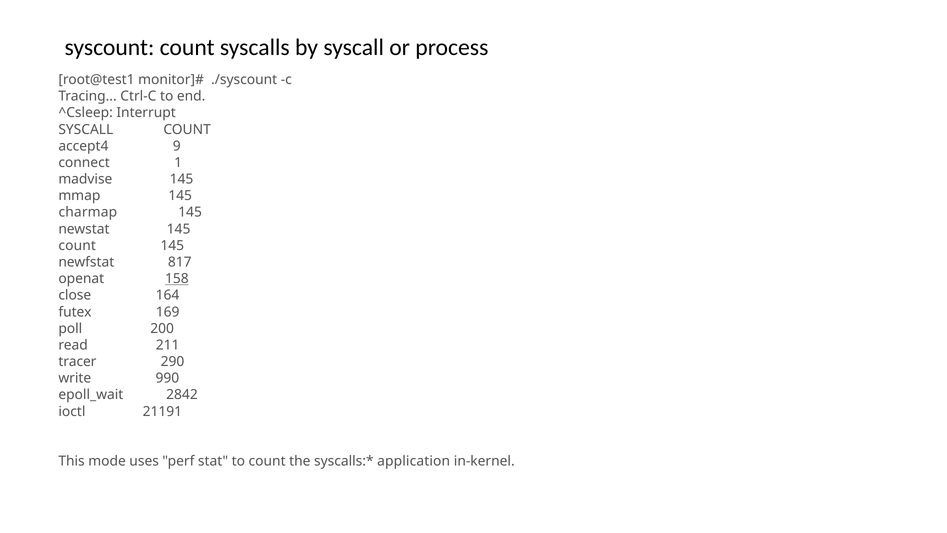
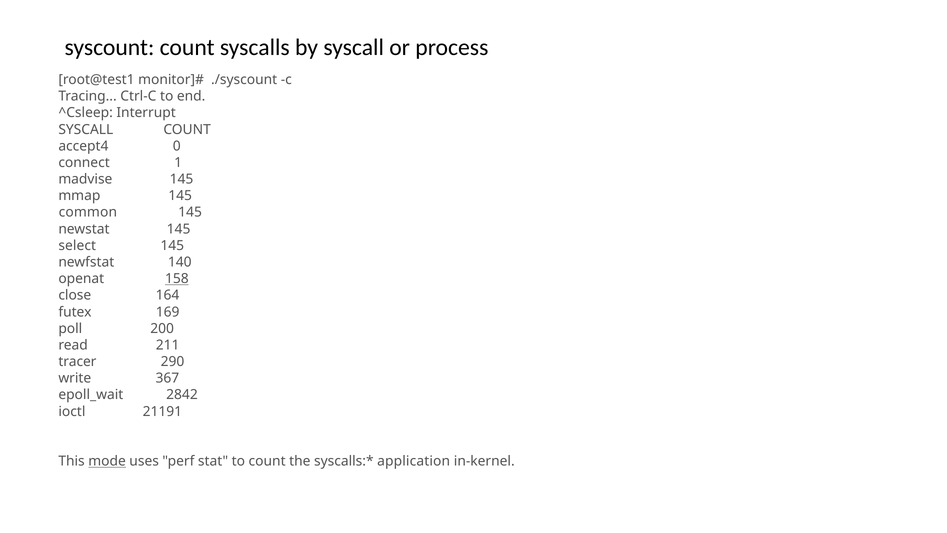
9: 9 -> 0 (177, 146)
charmap: charmap -> common (88, 212)
count: count -> select (77, 246)
817: 817 -> 140 (180, 262)
990: 990 -> 367 (167, 378)
mode underline: none -> present (107, 461)
